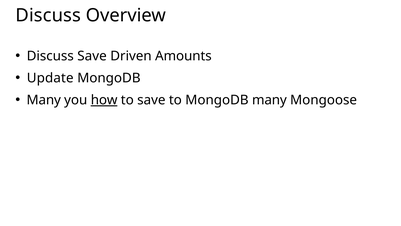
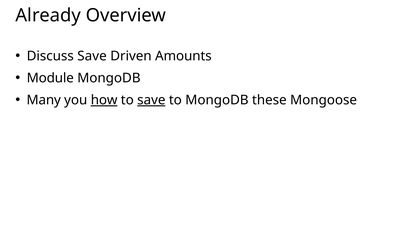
Discuss: Discuss -> Already (48, 16)
Update: Update -> Module (50, 78)
save underline: none -> present (151, 100)
MongoDB many: many -> these (269, 100)
